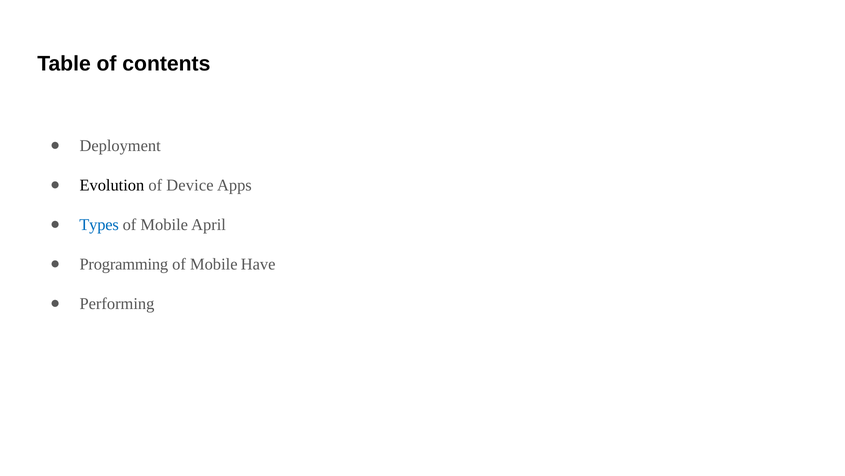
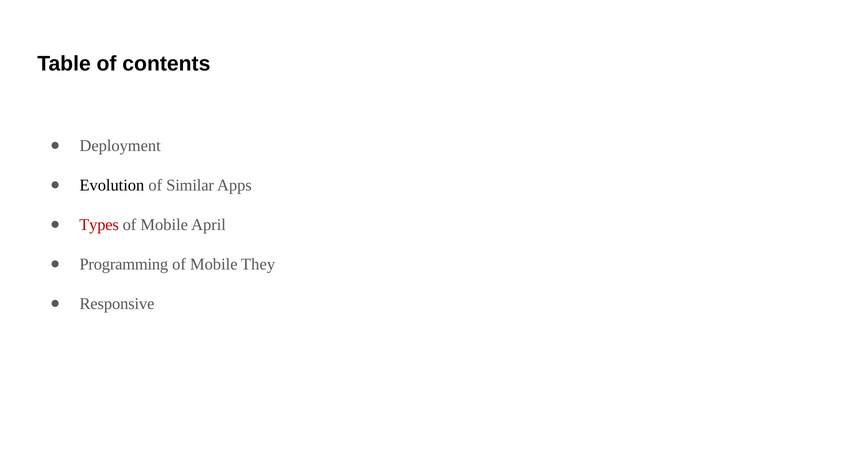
Device: Device -> Similar (190, 185)
Types colour: blue -> red (99, 225)
Have: Have -> They (258, 264)
Performing: Performing -> Responsive (117, 304)
